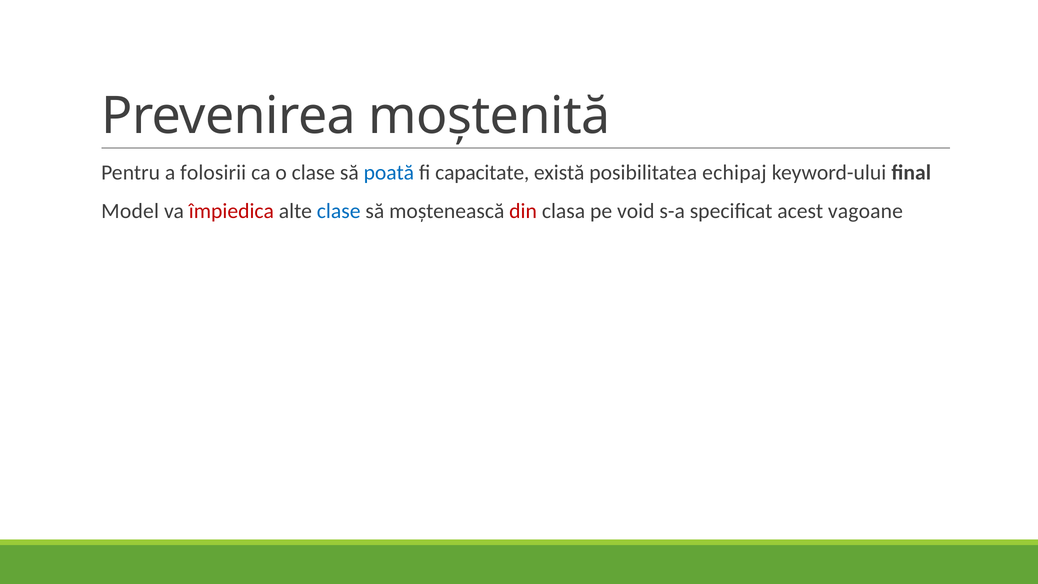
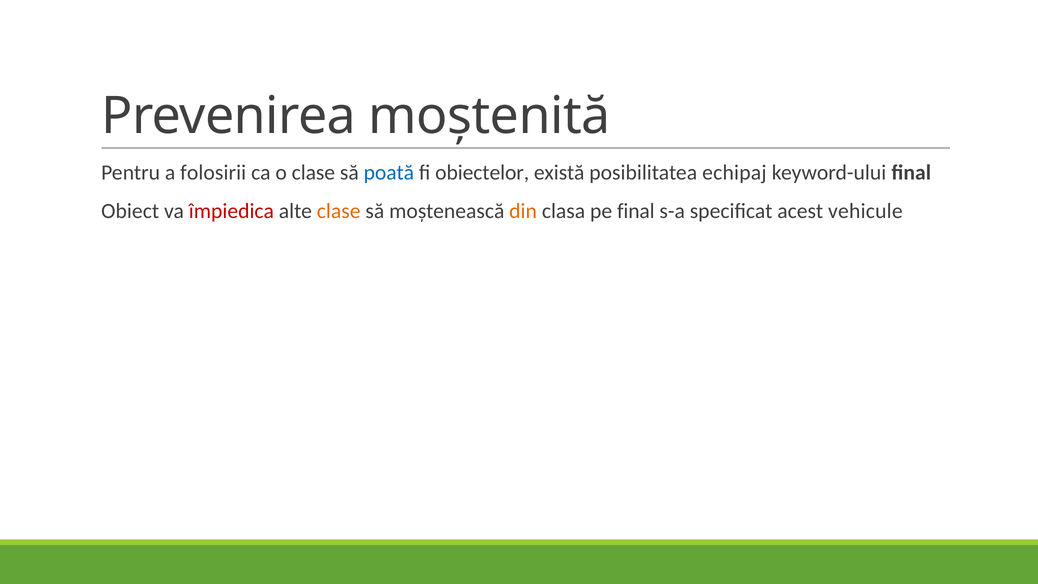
capacitate: capacitate -> obiectelor (482, 173)
Model: Model -> Obiect (130, 211)
clase colour: blue -> orange (339, 211)
din colour: red -> orange (523, 211)
pe void: void -> final (636, 211)
vagoane: vagoane -> vehicule (865, 211)
